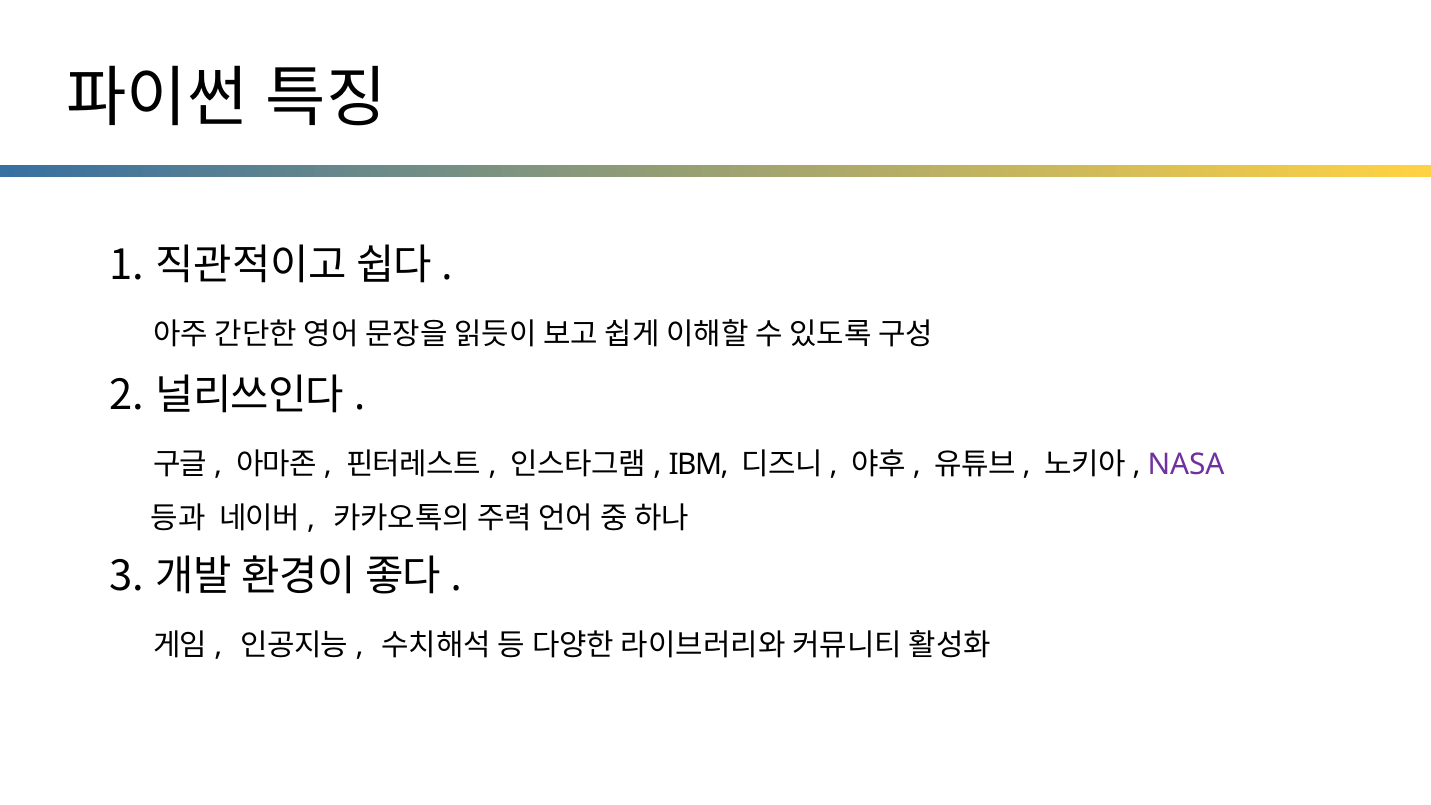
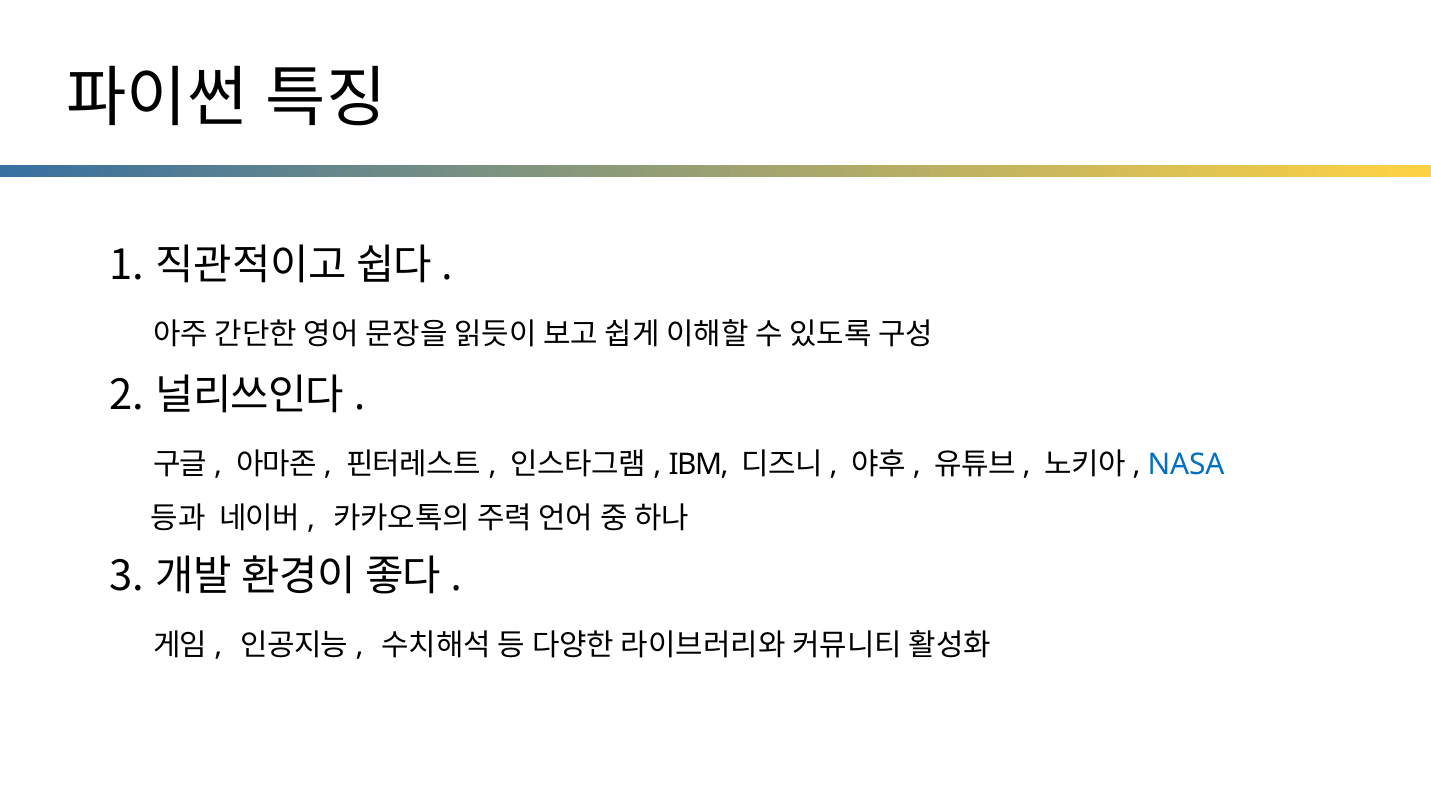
NASA colour: purple -> blue (1186, 465)
